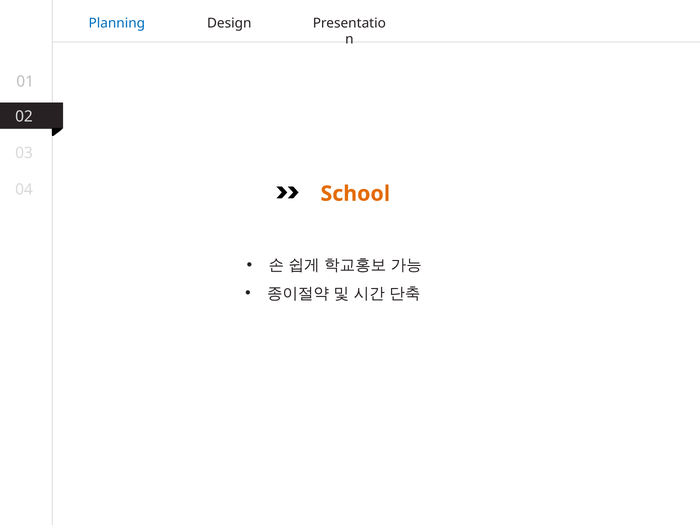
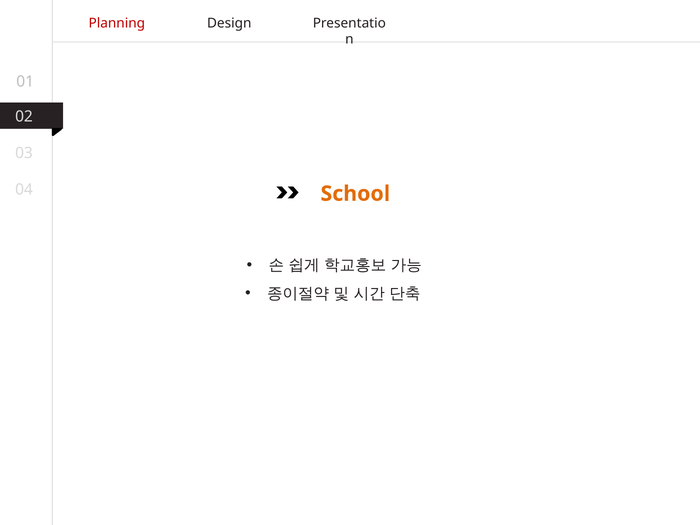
Planning colour: blue -> red (117, 23)
